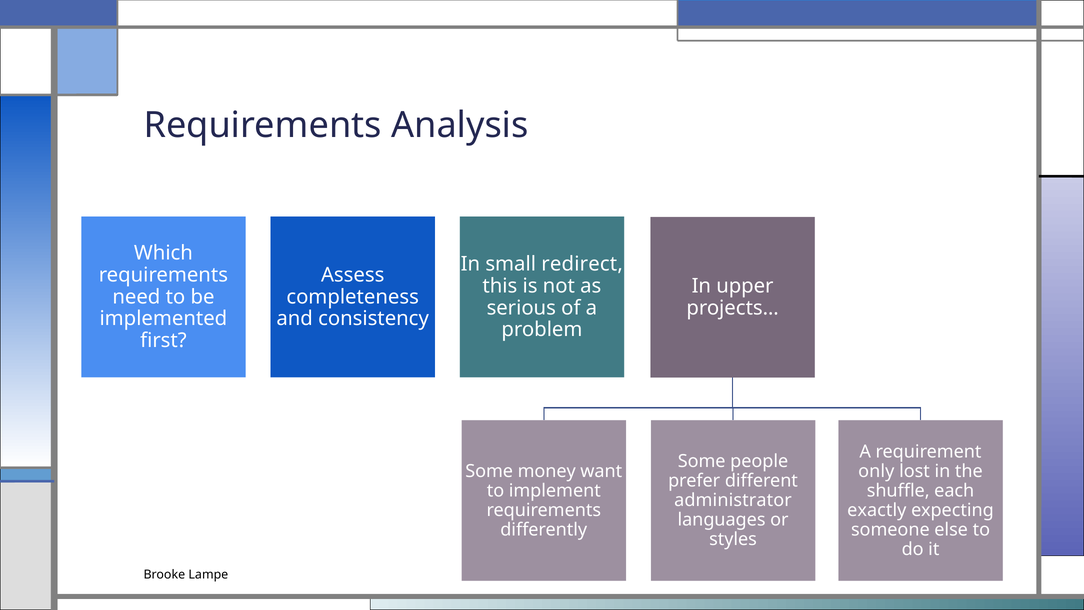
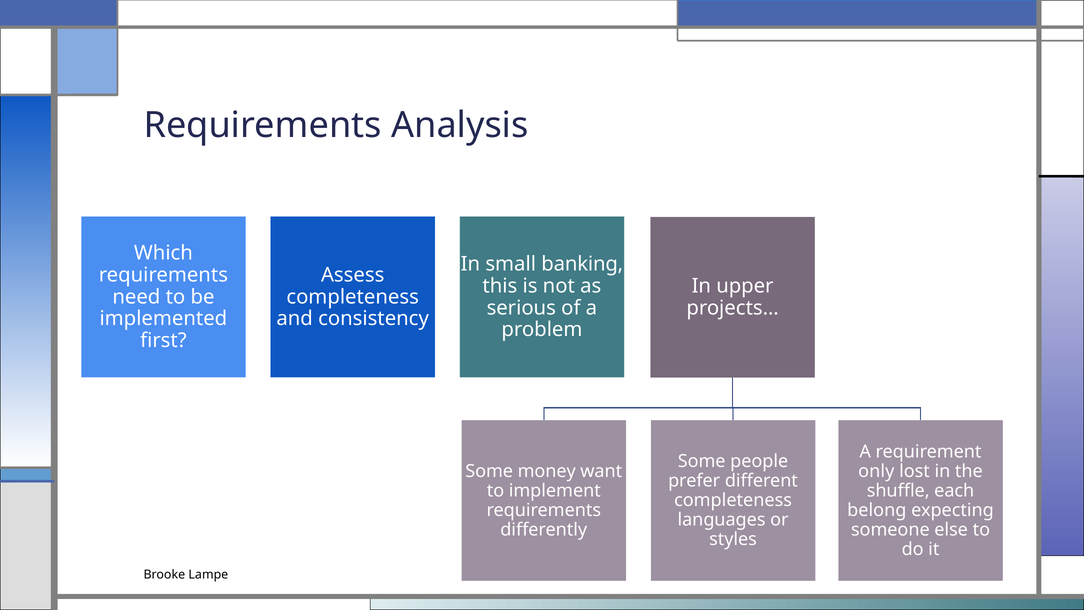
redirect: redirect -> banking (582, 264)
administrator: administrator -> completeness (733, 500)
exactly: exactly -> belong (877, 510)
